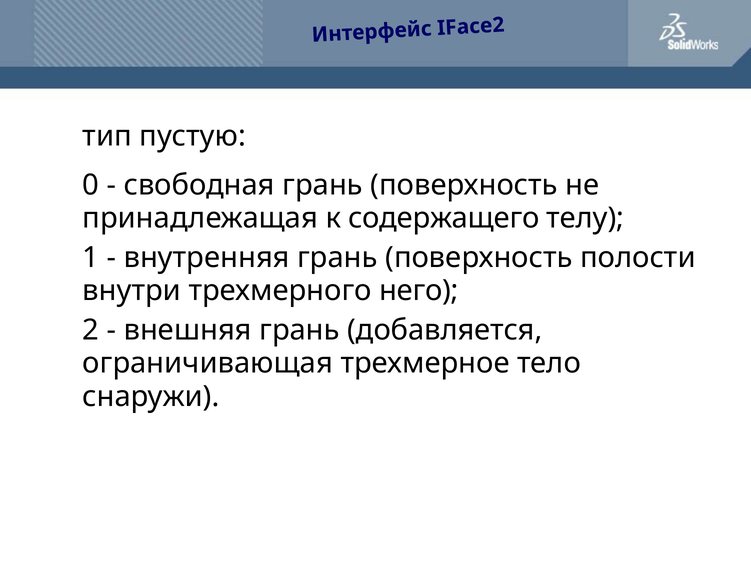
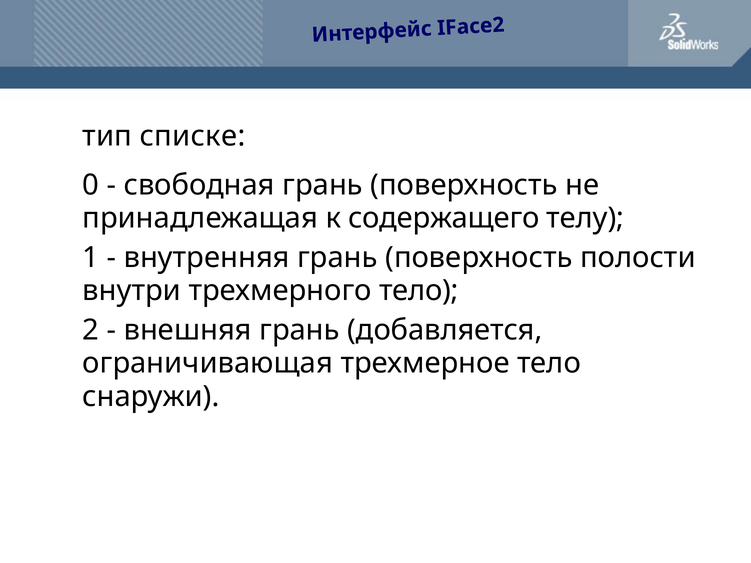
пустую: пустую -> списке (192, 136)
трехмерного него: него -> тело (419, 291)
